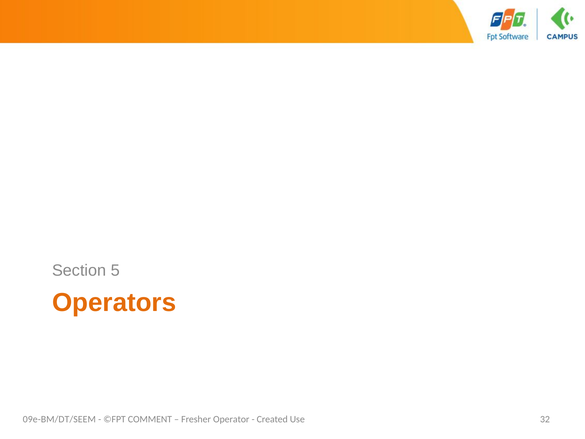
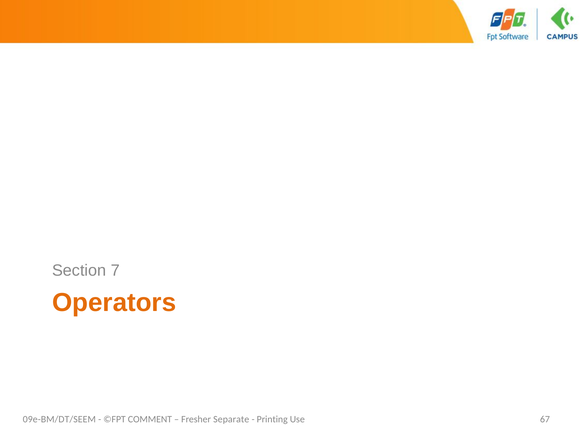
5: 5 -> 7 (115, 270)
Operator: Operator -> Separate (231, 419)
Created: Created -> Printing (272, 419)
32: 32 -> 67 (545, 419)
